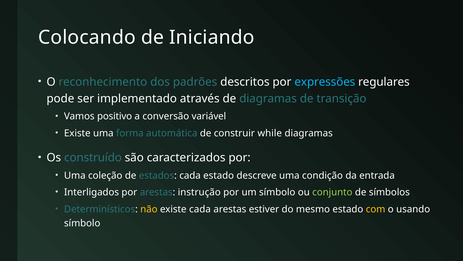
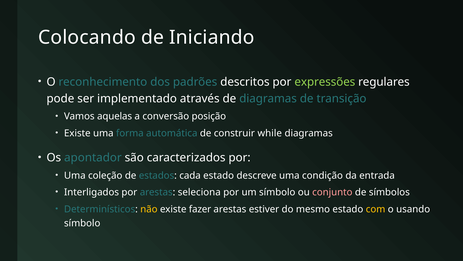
expressões colour: light blue -> light green (325, 82)
positivo: positivo -> aquelas (115, 116)
variável: variável -> posição (209, 116)
construído: construído -> apontador (93, 157)
instrução: instrução -> seleciona (199, 192)
conjunto colour: light green -> pink (332, 192)
existe cada: cada -> fazer (200, 209)
